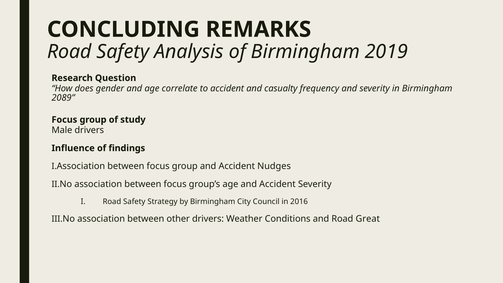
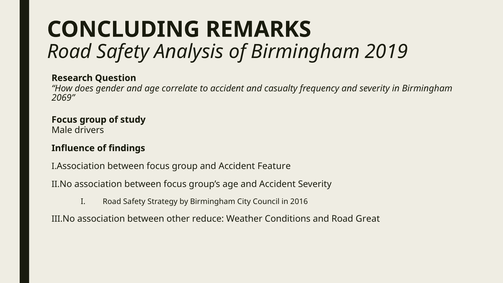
2089: 2089 -> 2069 (63, 98)
Nudges: Nudges -> Feature (274, 166)
other drivers: drivers -> reduce (208, 219)
